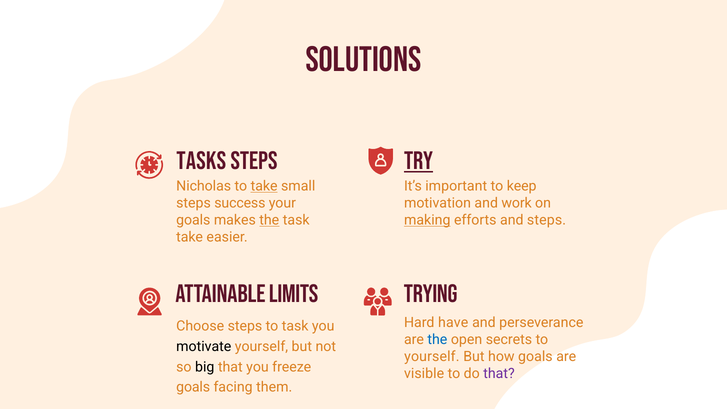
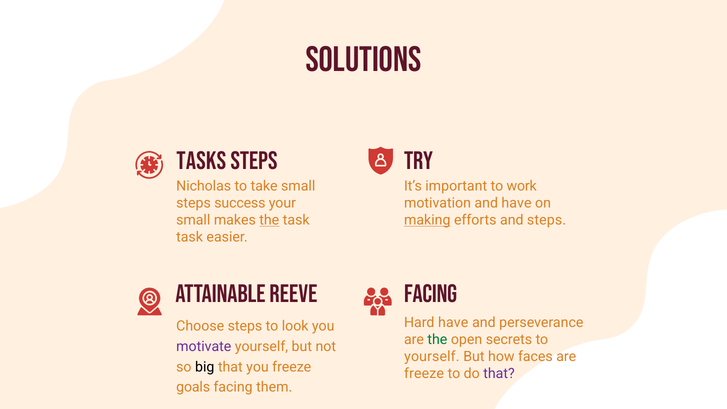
Try underline: present -> none (419, 161)
take underline: present -> none (264, 186)
keep: keep -> work (522, 186)
and work: work -> have (517, 203)
goals: goals -> small (193, 220)
take: take -> task (190, 237)
Limits: Limits -> Reeve (293, 294)
TRYING: TRYING -> FACING (431, 294)
to task: task -> look (295, 326)
the colour: blue -> green (437, 340)
motivate colour: black -> purple (204, 346)
how goals: goals -> faces (535, 357)
visible: visible -> freeze (424, 374)
